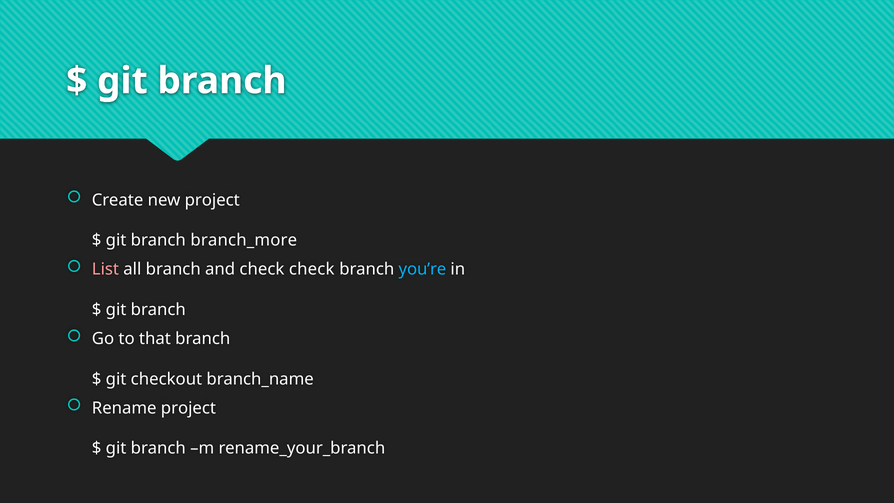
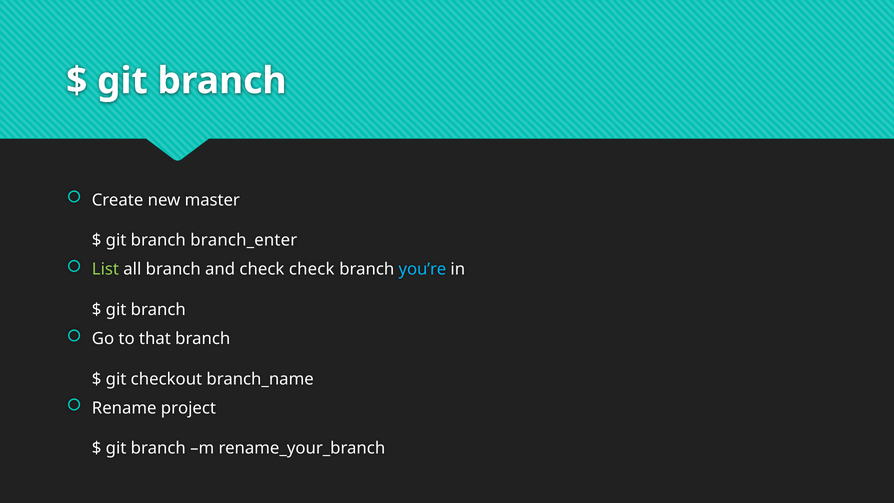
new project: project -> master (212, 200)
branch_more: branch_more -> branch_enter (244, 240)
List colour: pink -> light green (105, 269)
